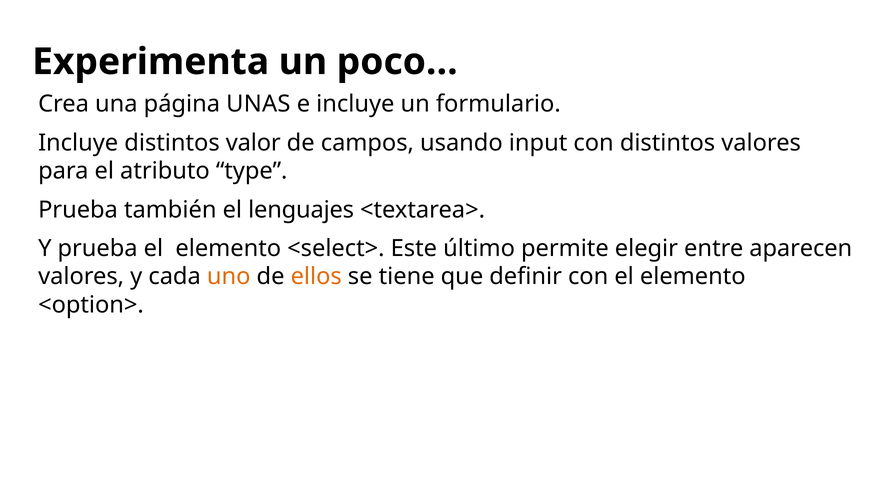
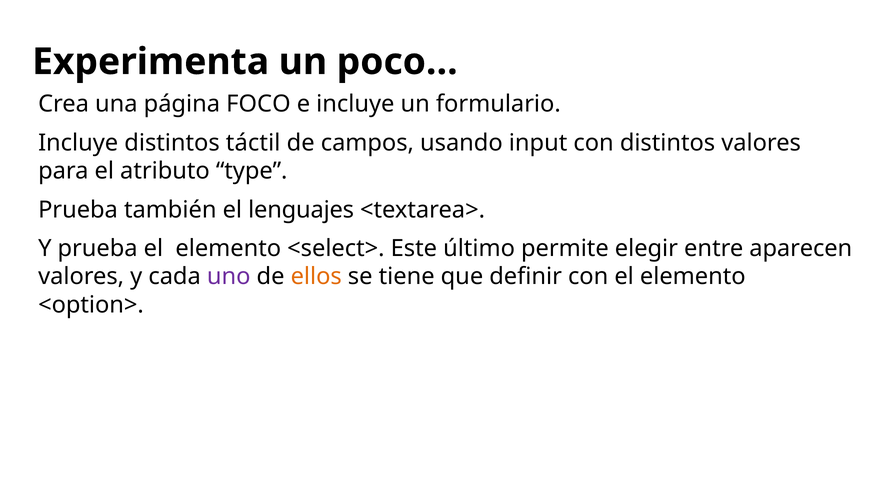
UNAS: UNAS -> FOCO (258, 104)
valor: valor -> táctil (253, 143)
uno colour: orange -> purple (229, 277)
